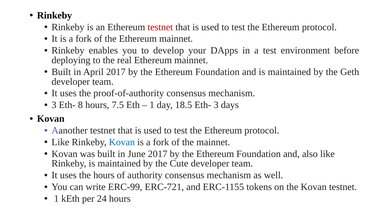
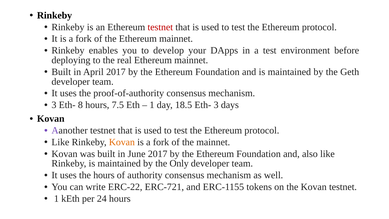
Kovan colour: blue -> orange (122, 142)
Cute: Cute -> Only (179, 163)
ERC-99: ERC-99 -> ERC-22 (125, 187)
